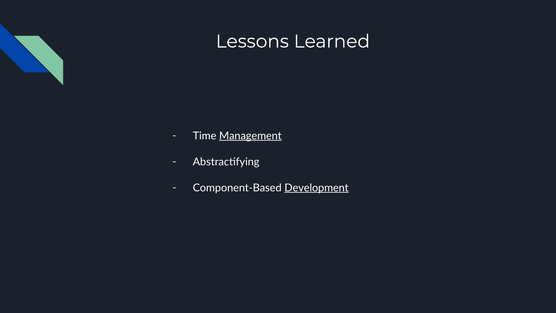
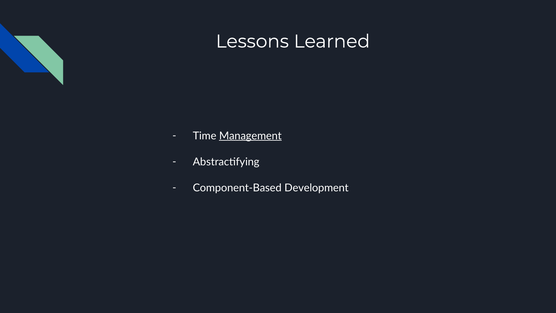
Development underline: present -> none (317, 188)
